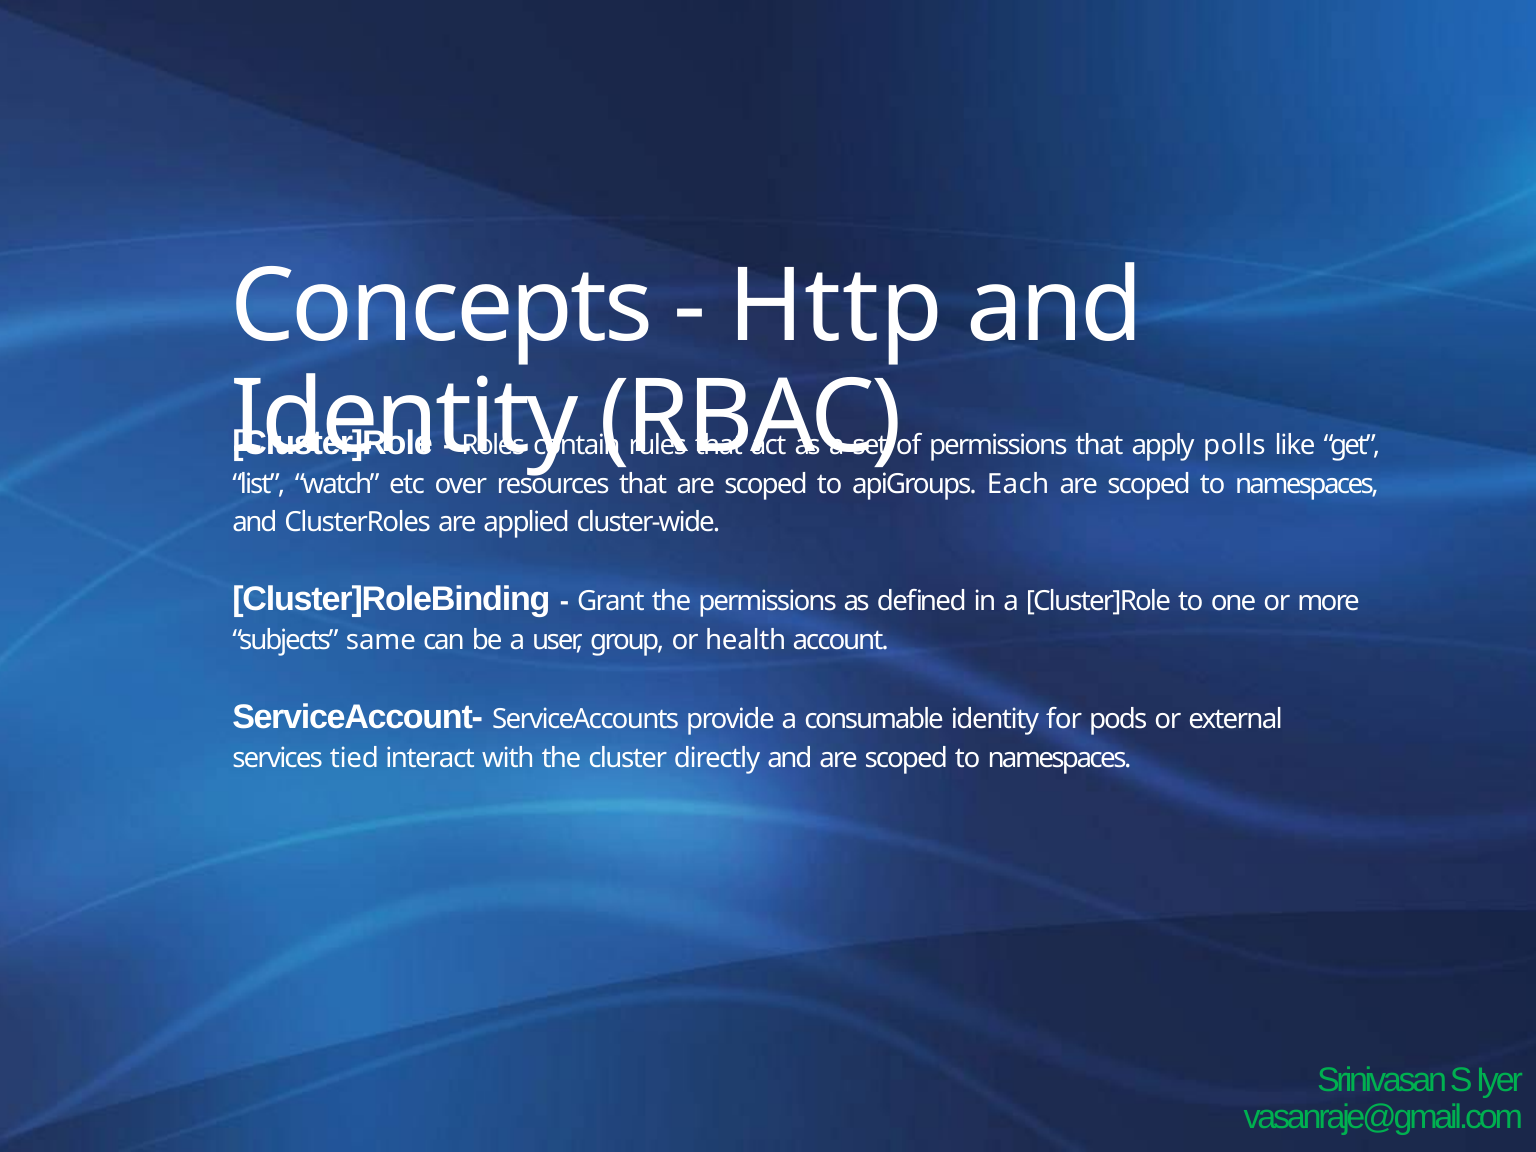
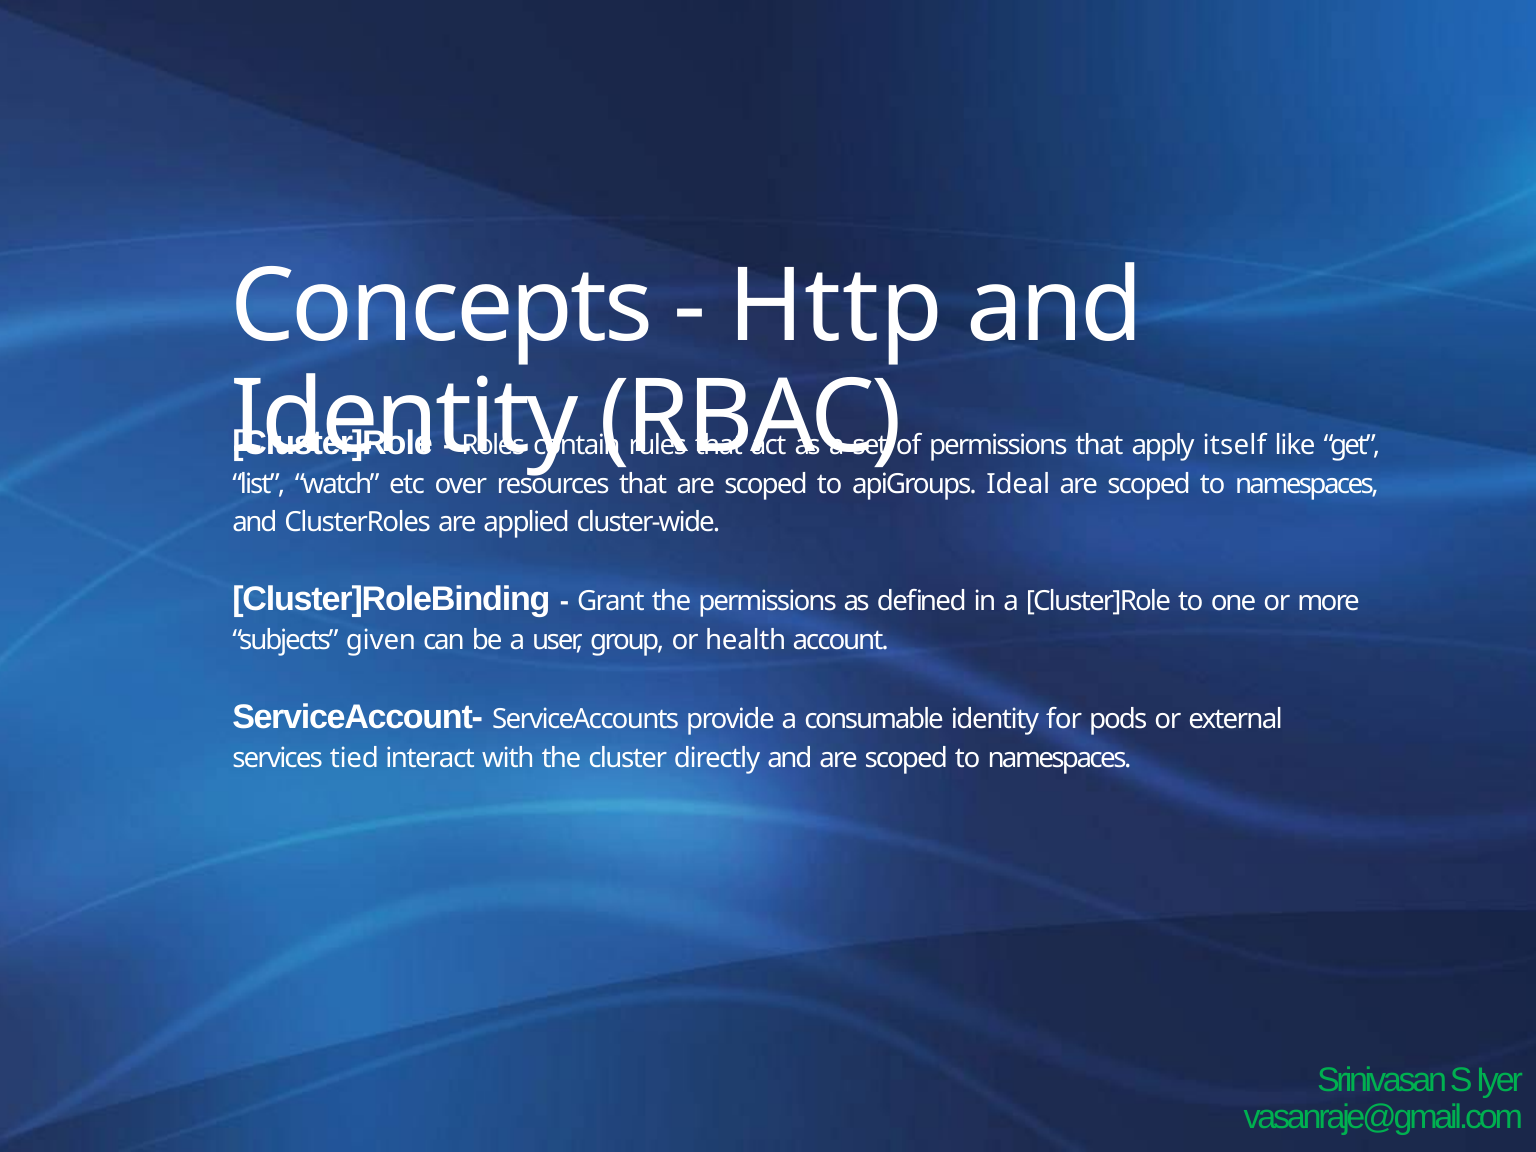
polls: polls -> itself (1234, 445)
Each: Each -> Ideal (1018, 484)
same: same -> given (381, 640)
